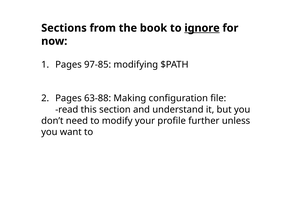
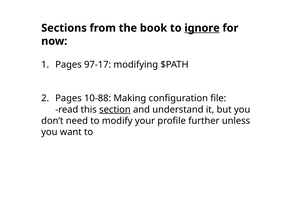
97-85: 97-85 -> 97-17 (98, 64)
63-88: 63-88 -> 10-88 (98, 98)
section underline: none -> present (115, 109)
